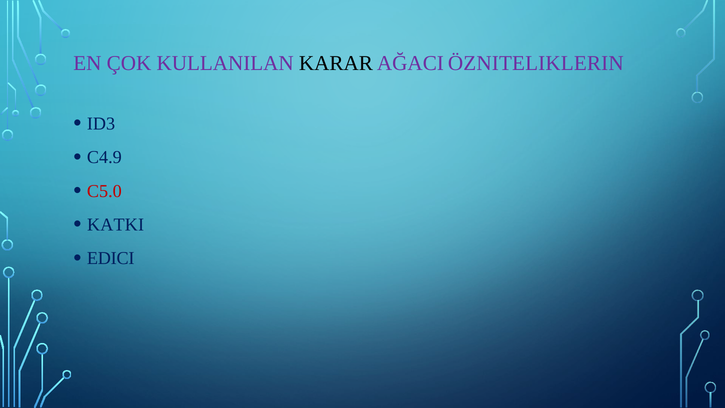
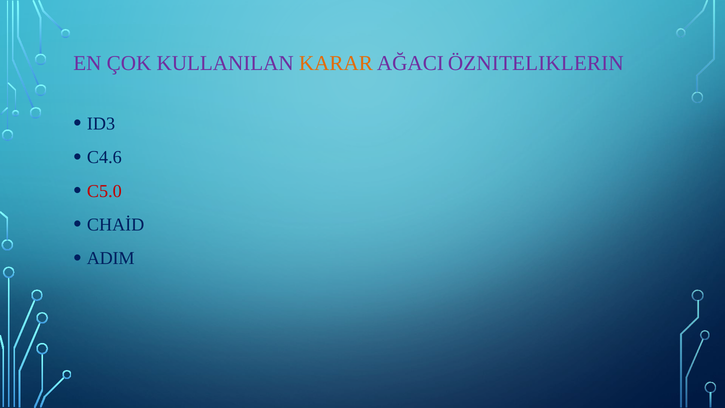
KARAR colour: black -> orange (336, 63)
C4.9: C4.9 -> C4.6 (104, 157)
KATKI: KATKI -> CHAİD (116, 225)
EDICI: EDICI -> ADIM (111, 258)
